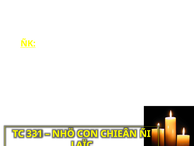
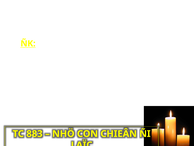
331: 331 -> 883 (34, 133)
